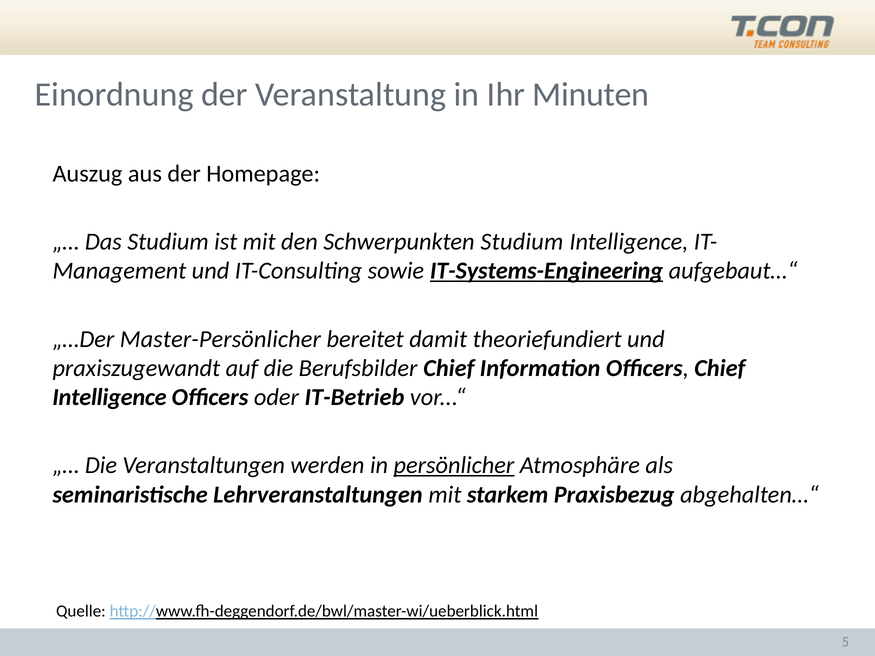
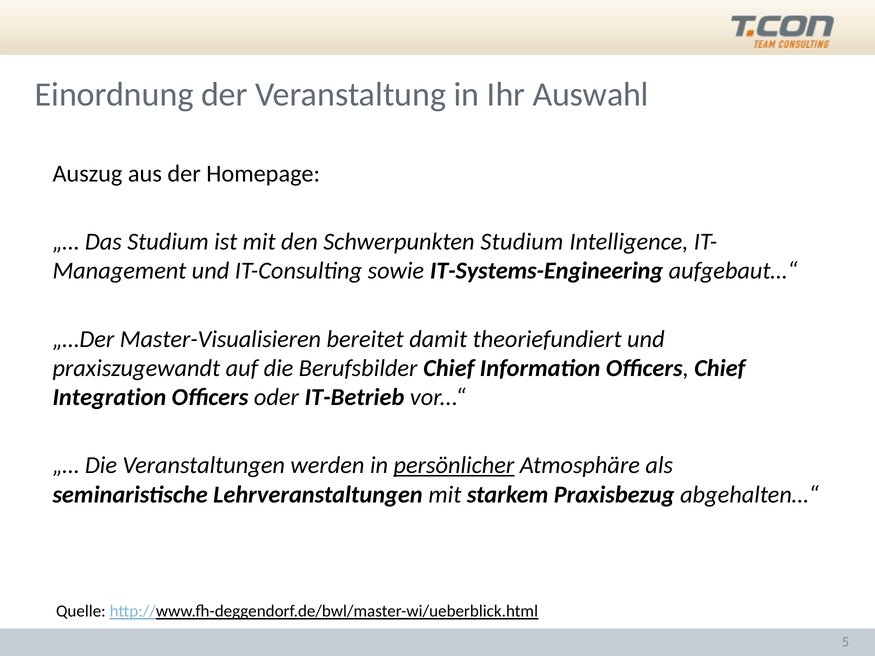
Minuten: Minuten -> Auswahl (591, 95)
IT-Systems-Engineering underline: present -> none (547, 271)
Master-Persönlicher: Master-Persönlicher -> Master-Visualisieren (220, 339)
Intelligence: Intelligence -> Integration (109, 397)
